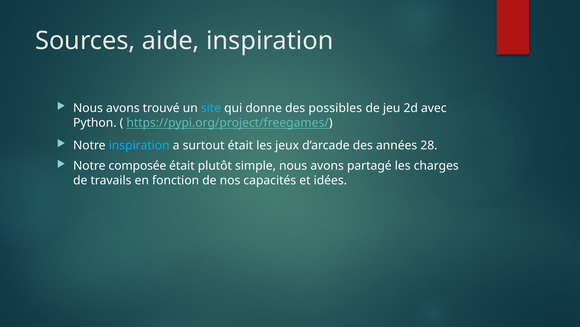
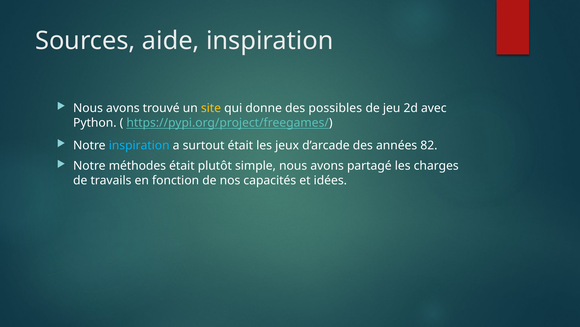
site colour: light blue -> yellow (211, 108)
28: 28 -> 82 (429, 145)
composée: composée -> méthodes (137, 166)
